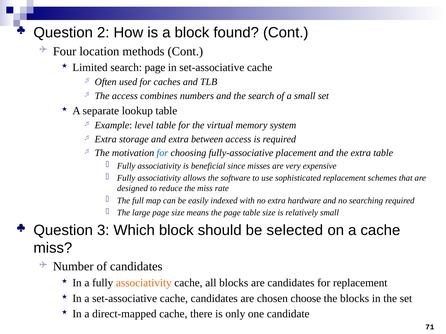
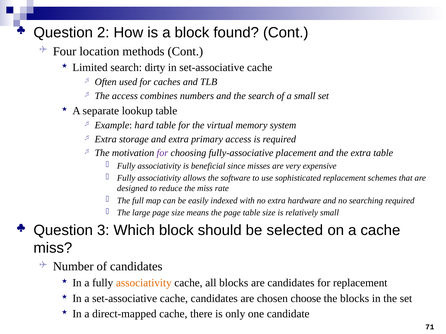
search page: page -> dirty (155, 68)
level: level -> hard (144, 126)
between: between -> primary (207, 139)
for colour: blue -> purple (162, 153)
